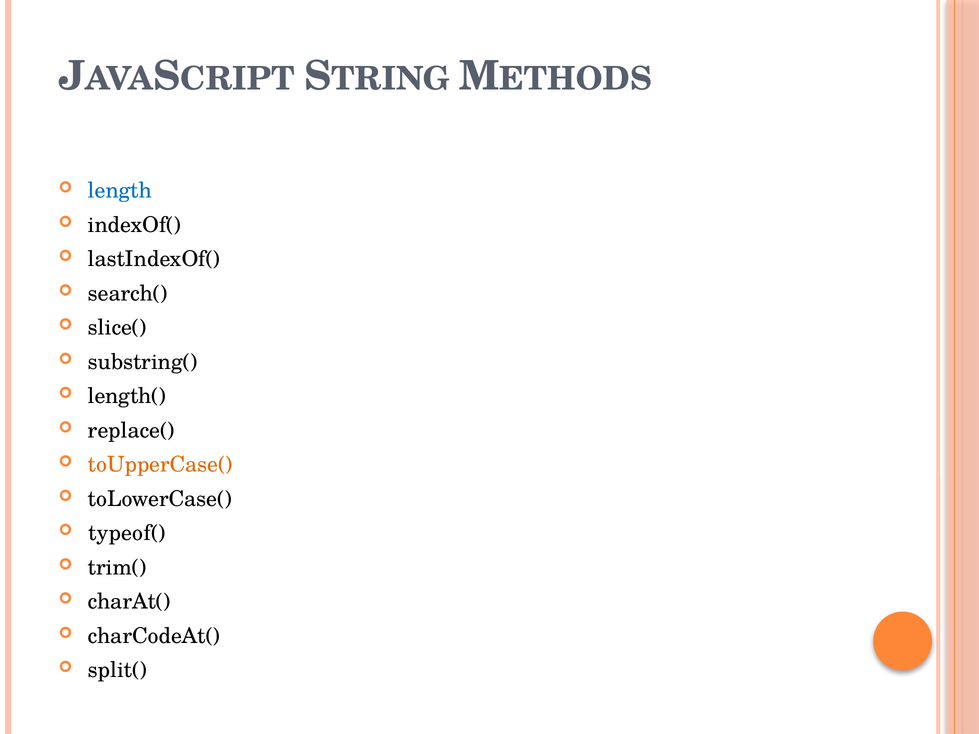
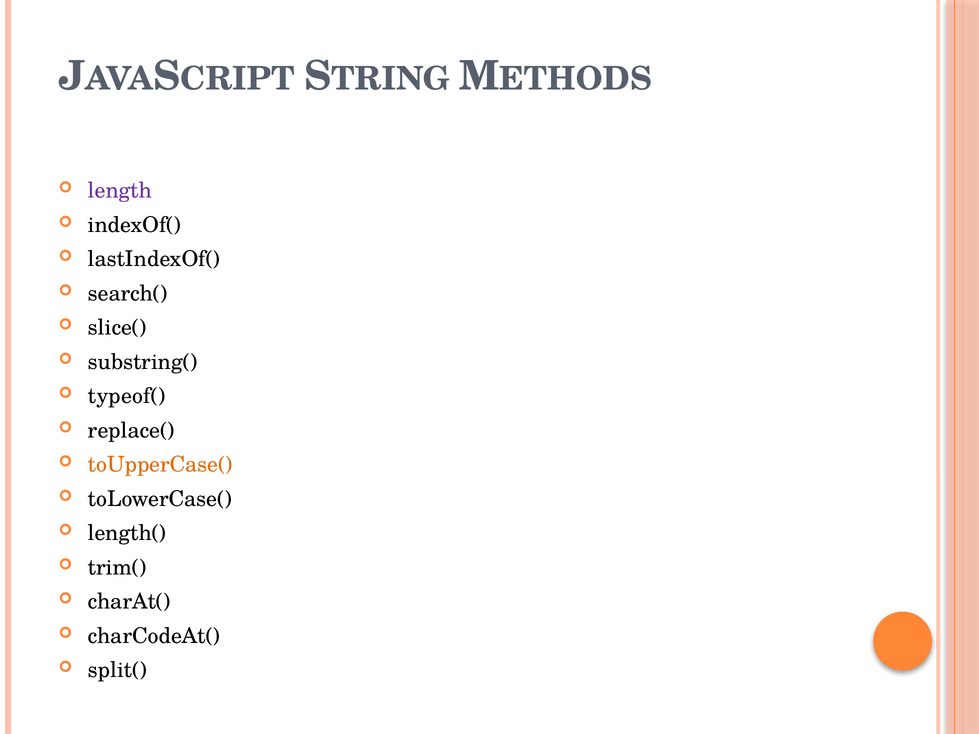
length colour: blue -> purple (120, 191)
length(: length( -> typeof( (127, 396)
typeof(: typeof( -> length( (127, 533)
